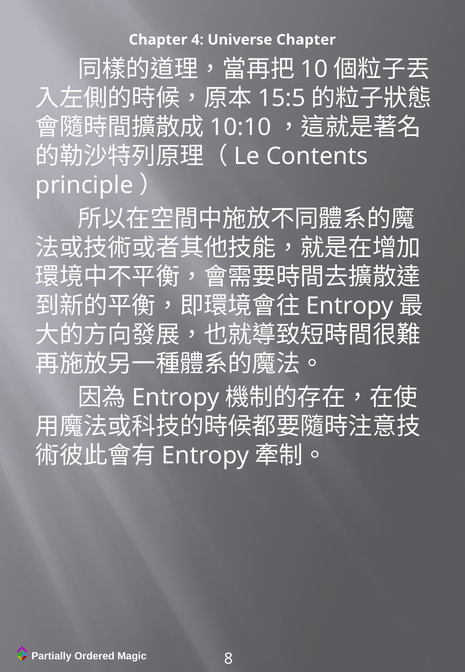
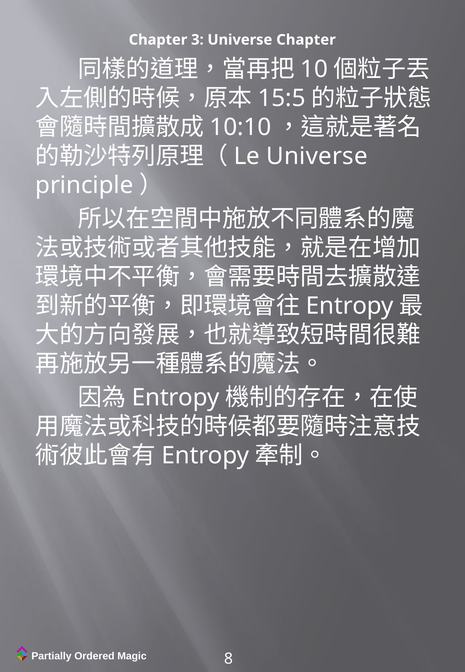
4: 4 -> 3 (197, 40)
Contents: Contents -> Universe (317, 156)
